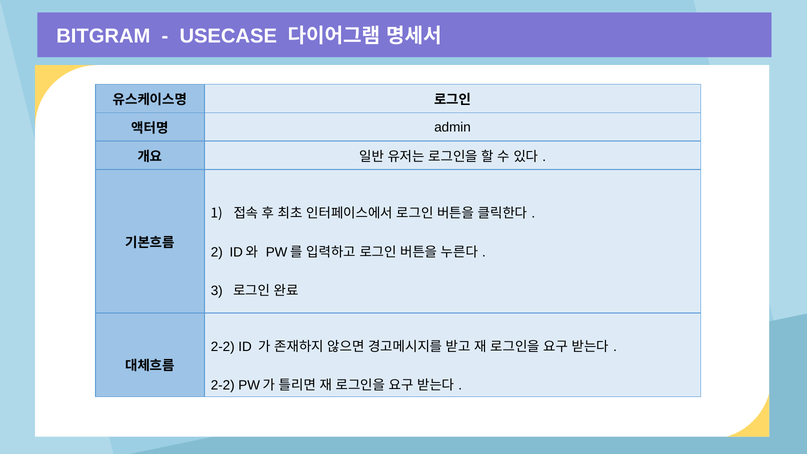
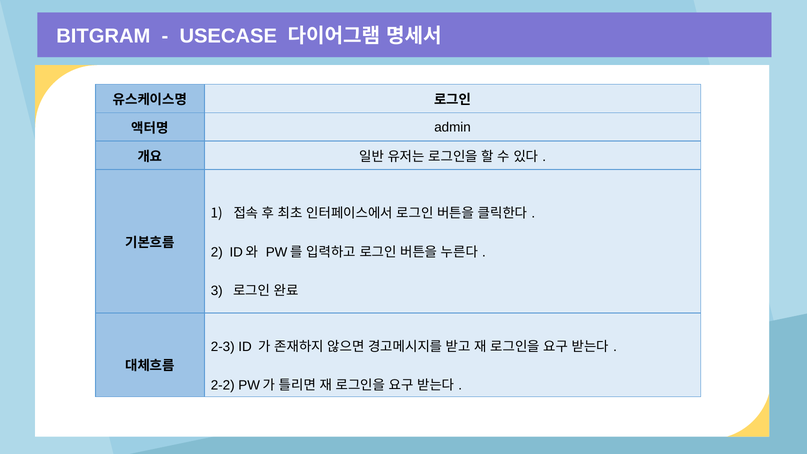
2-2: 2-2 -> 2-3 (223, 347)
